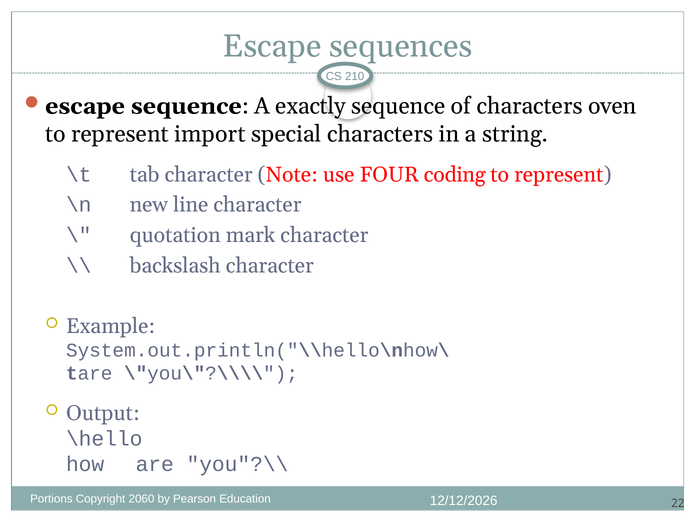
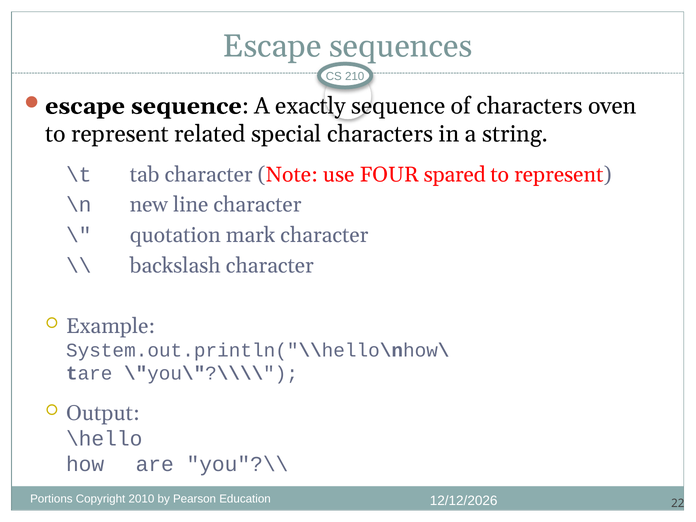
import: import -> related (210, 134)
coding: coding -> spared (455, 174)
2060: 2060 -> 2010 (141, 499)
